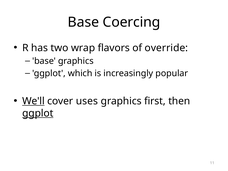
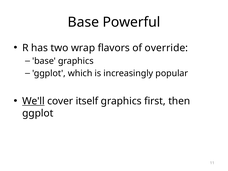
Coercing: Coercing -> Powerful (131, 22)
uses: uses -> itself (87, 101)
ggplot underline: present -> none (38, 113)
